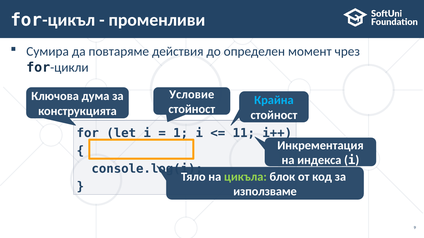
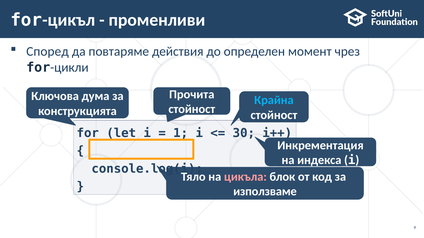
Сумира: Сумира -> Според (48, 52)
Условие: Условие -> Прочита (192, 95)
11: 11 -> 30 (244, 133)
цикъла colour: light green -> pink (245, 177)
